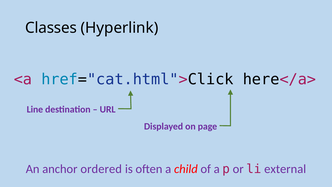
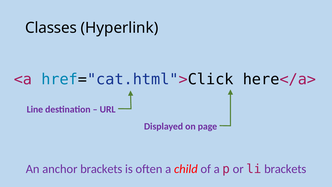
anchor ordered: ordered -> brackets (101, 169)
li external: external -> brackets (285, 169)
